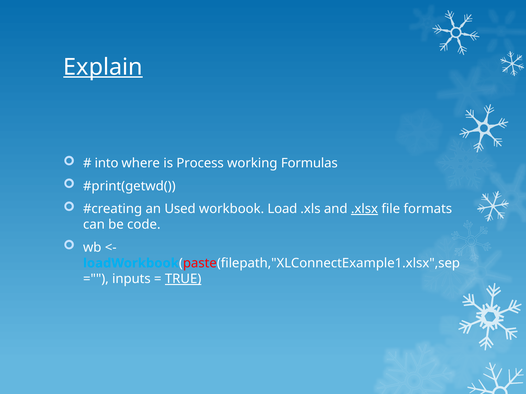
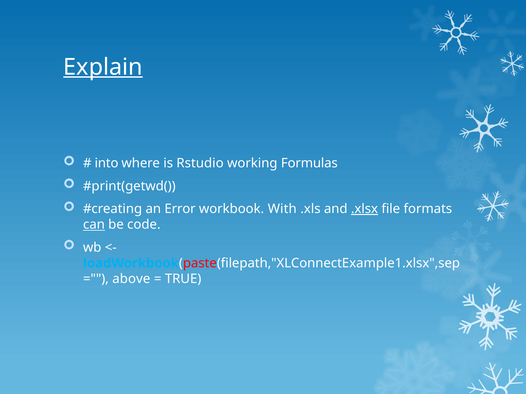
Process: Process -> Rstudio (200, 164)
Used: Used -> Error (180, 209)
Load: Load -> With (282, 209)
can underline: none -> present (94, 225)
inputs: inputs -> above (131, 279)
TRUE underline: present -> none (183, 279)
